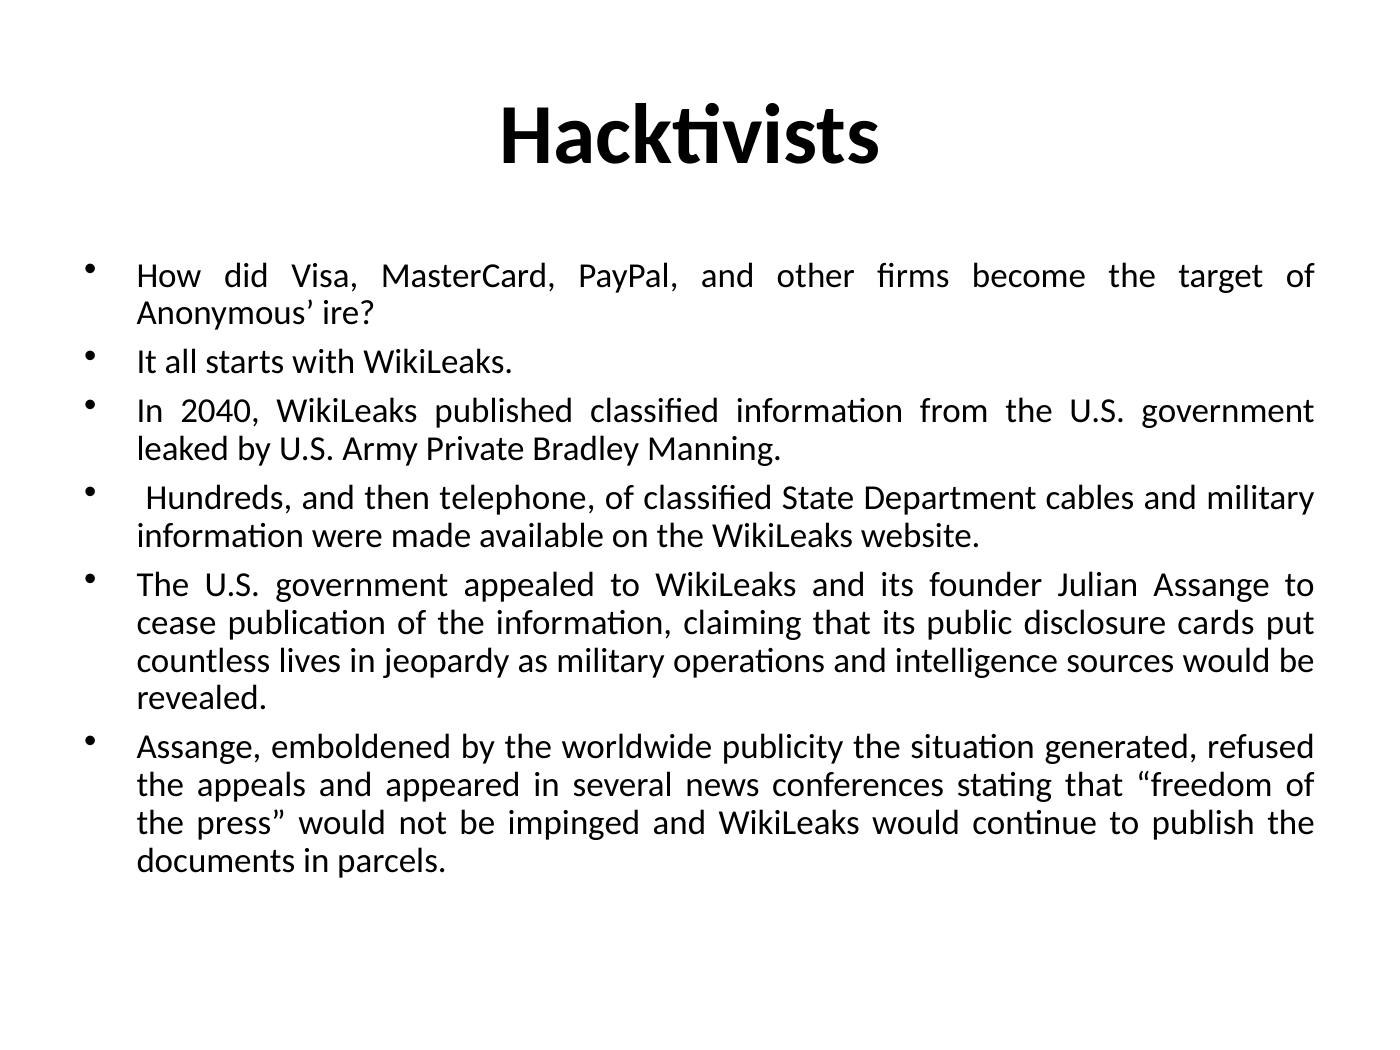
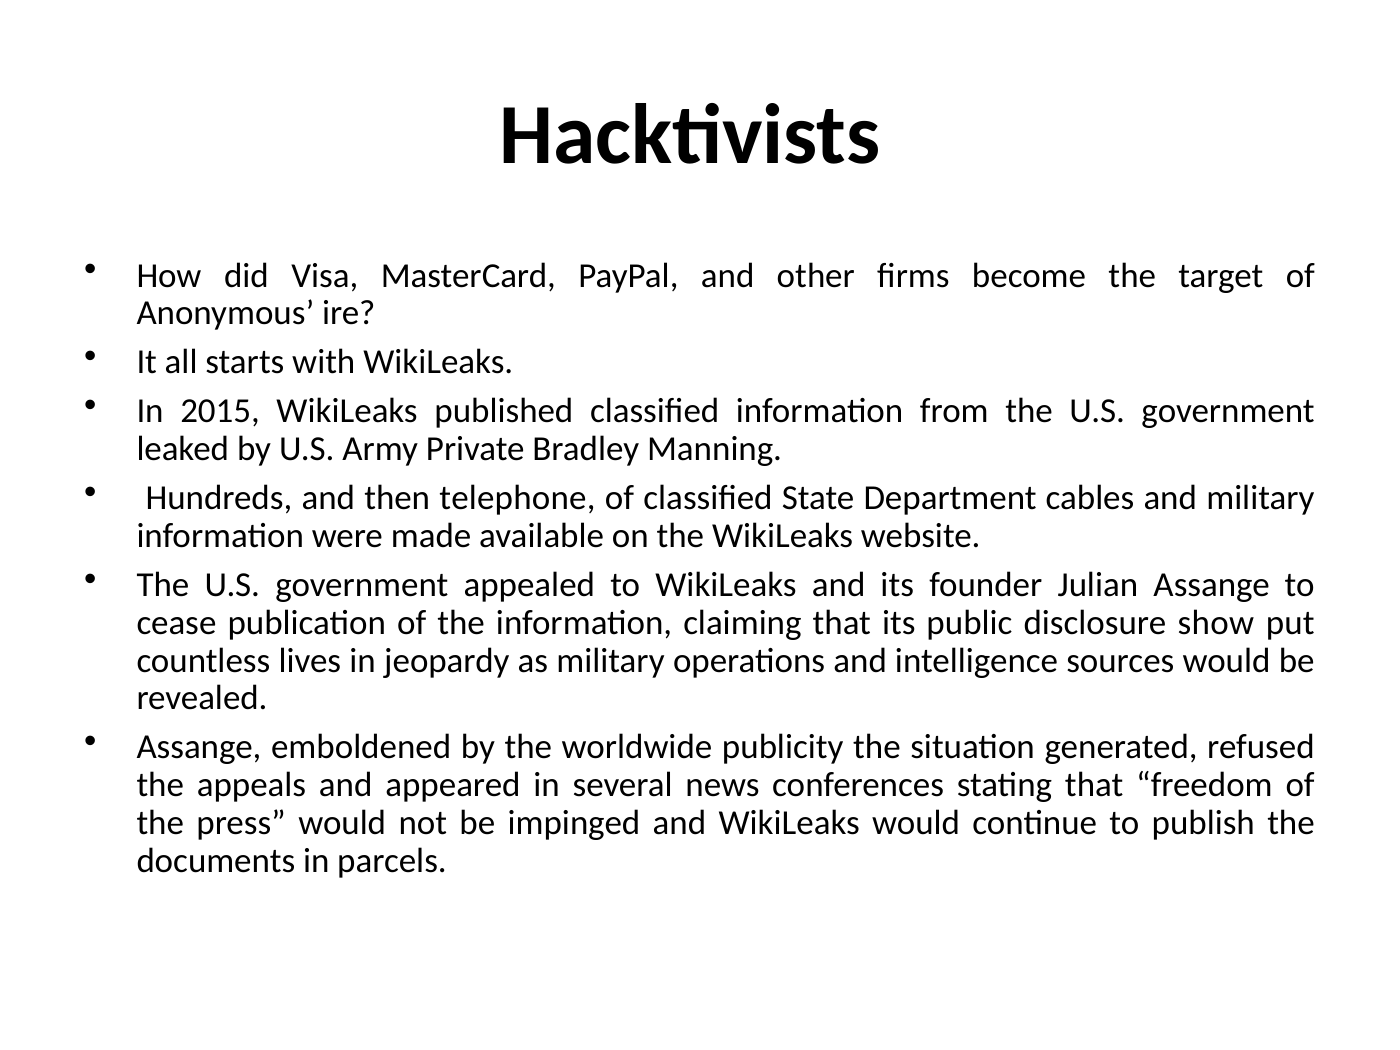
2040: 2040 -> 2015 (220, 411)
cards: cards -> show (1216, 623)
